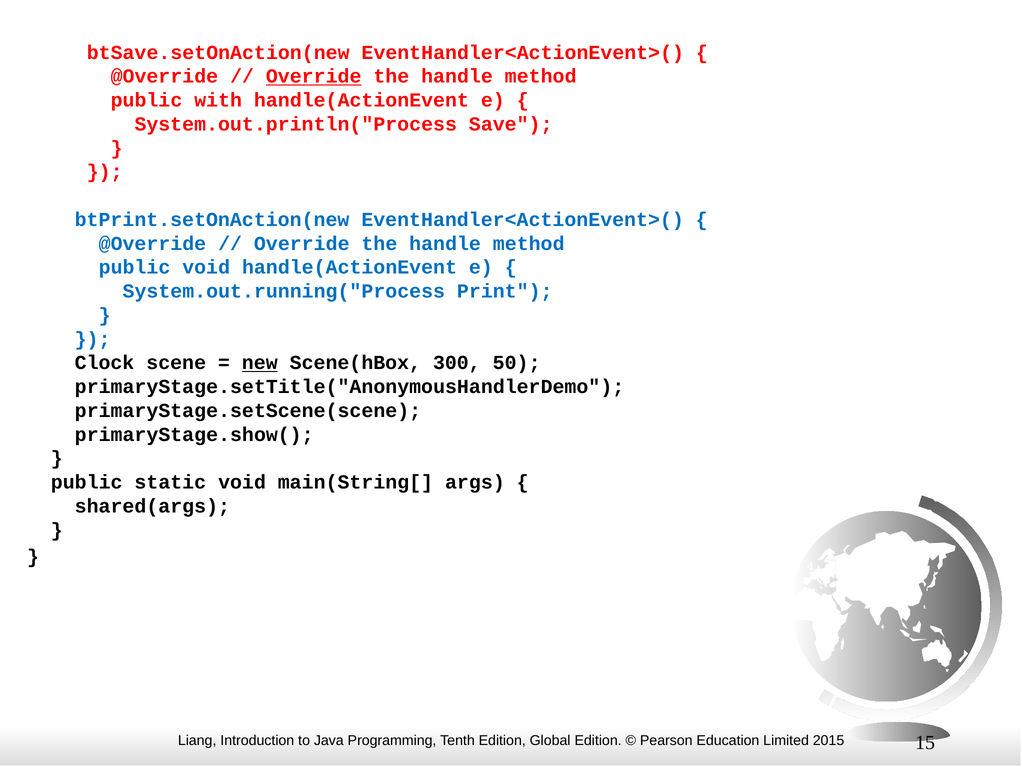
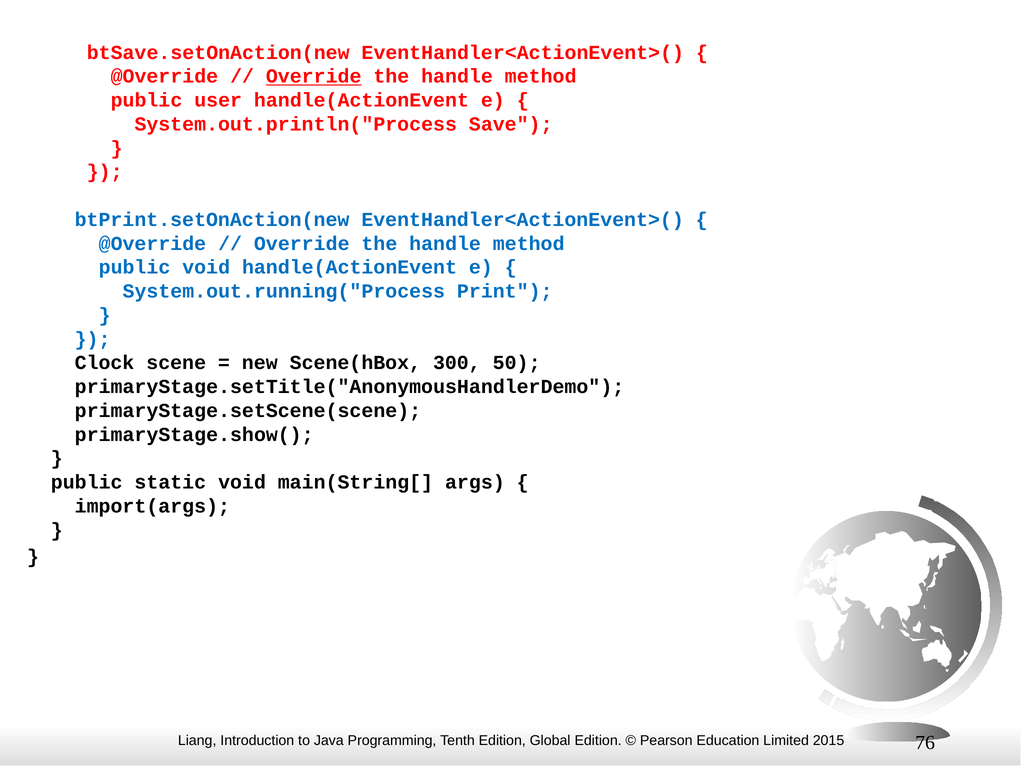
with: with -> user (218, 100)
new underline: present -> none (260, 363)
shared(args: shared(args -> import(args (152, 506)
15: 15 -> 76 (925, 742)
